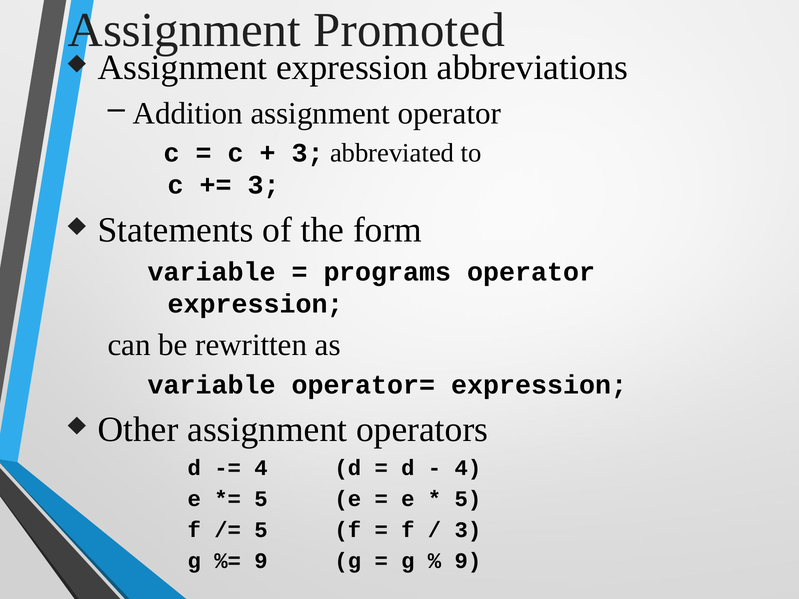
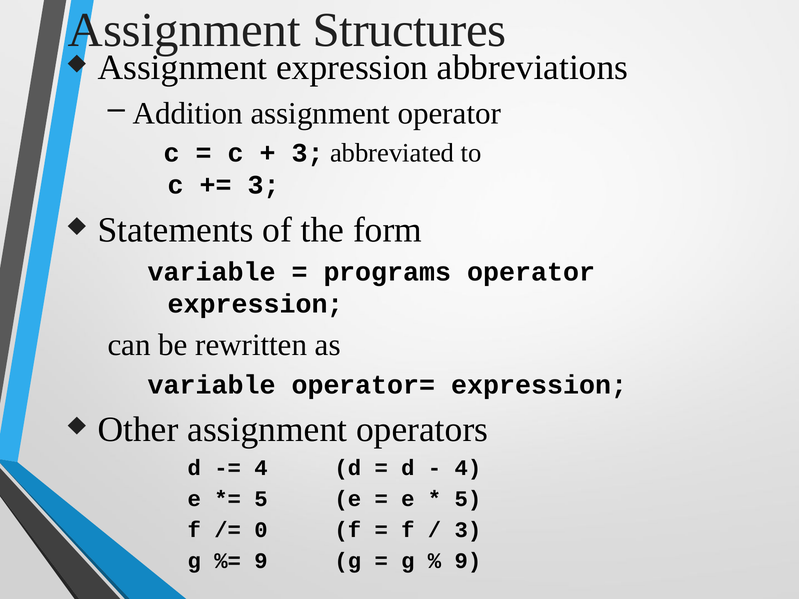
Promoted: Promoted -> Structures (410, 30)
5: 5 -> 0 (261, 530)
